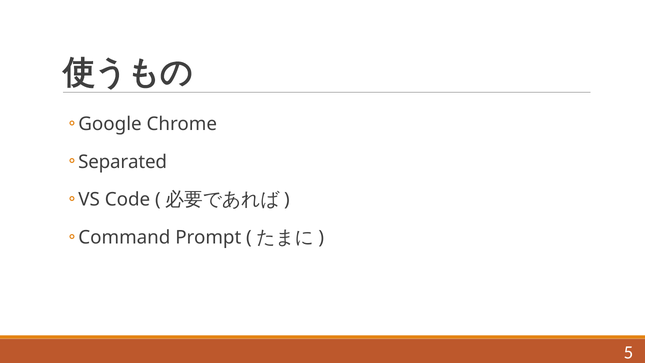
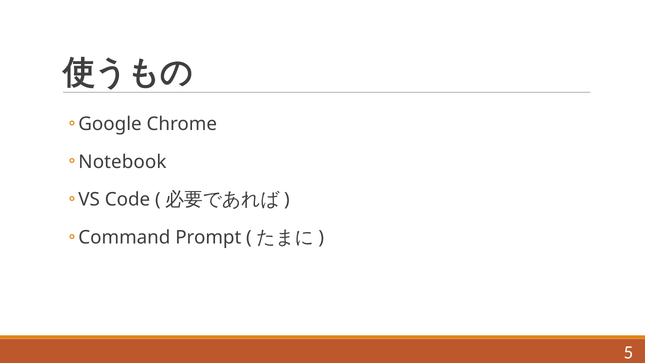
Separated: Separated -> Notebook (122, 162)
